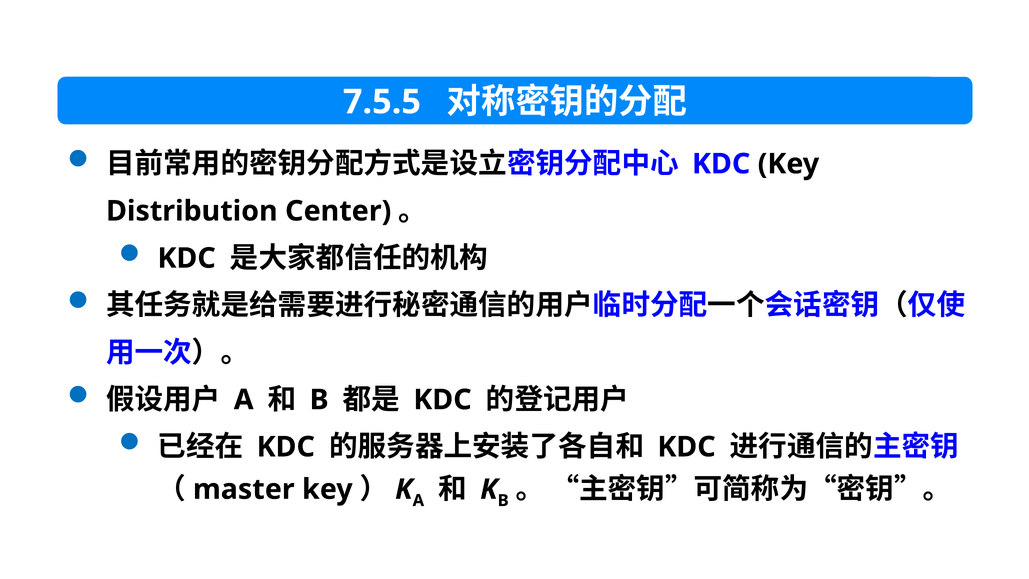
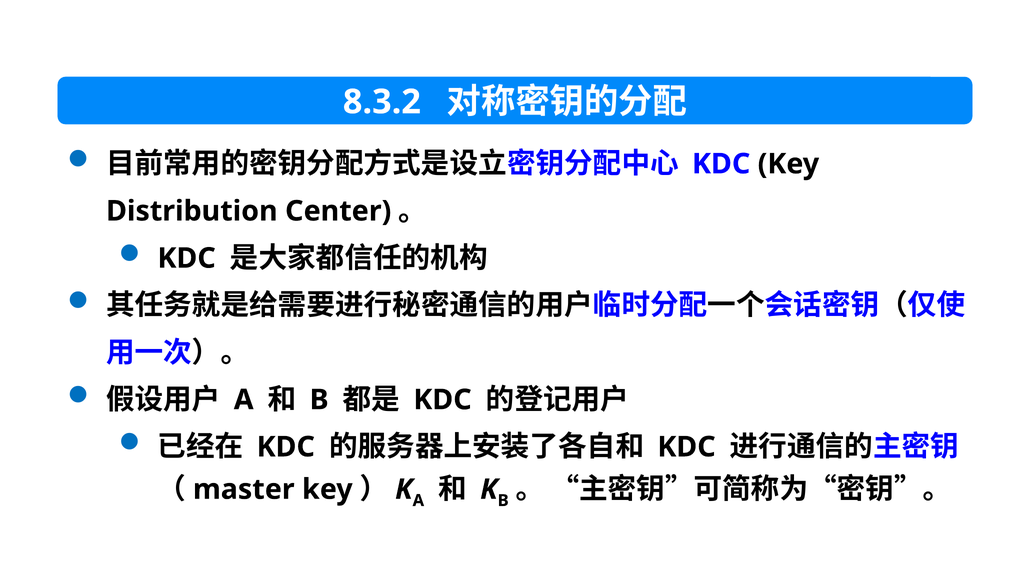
7.5.5: 7.5.5 -> 8.3.2 (382, 102)
